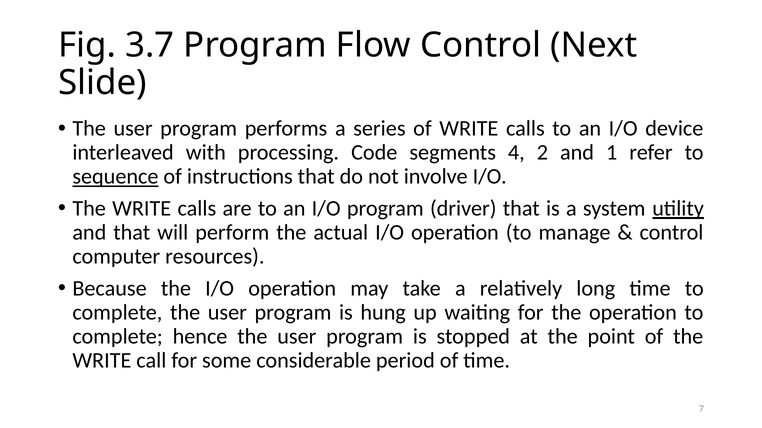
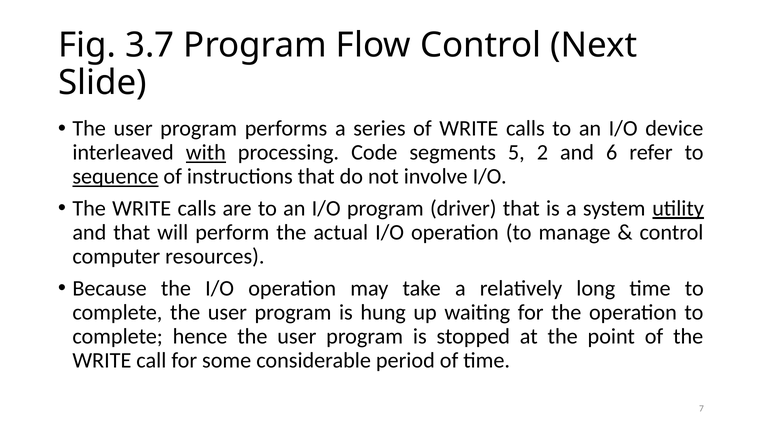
with underline: none -> present (206, 153)
4: 4 -> 5 (516, 153)
1: 1 -> 6 (612, 153)
